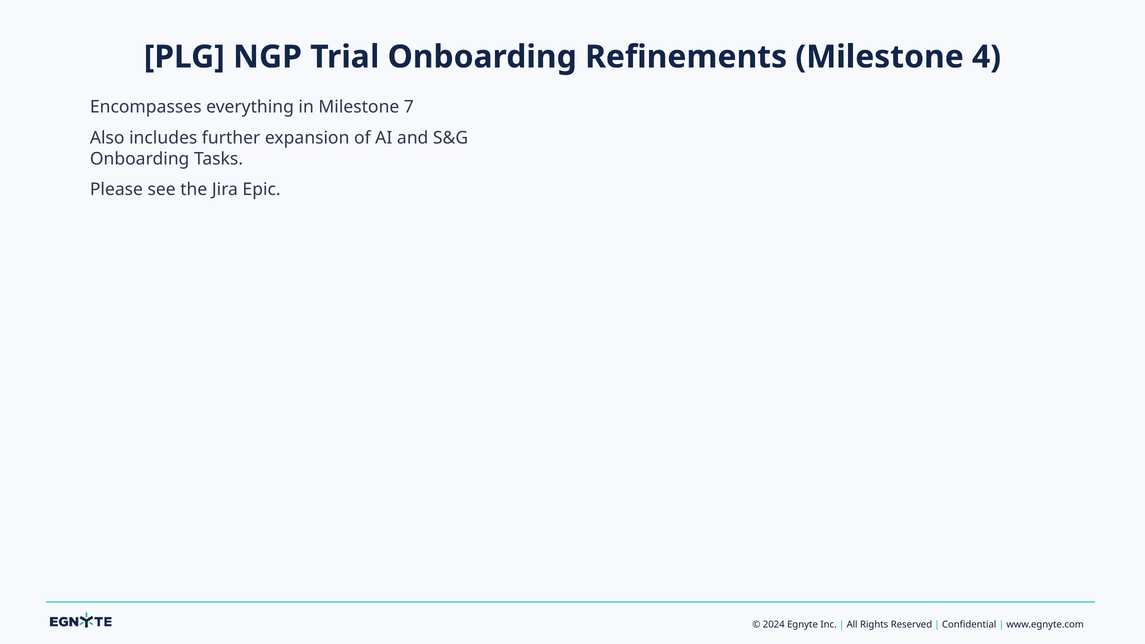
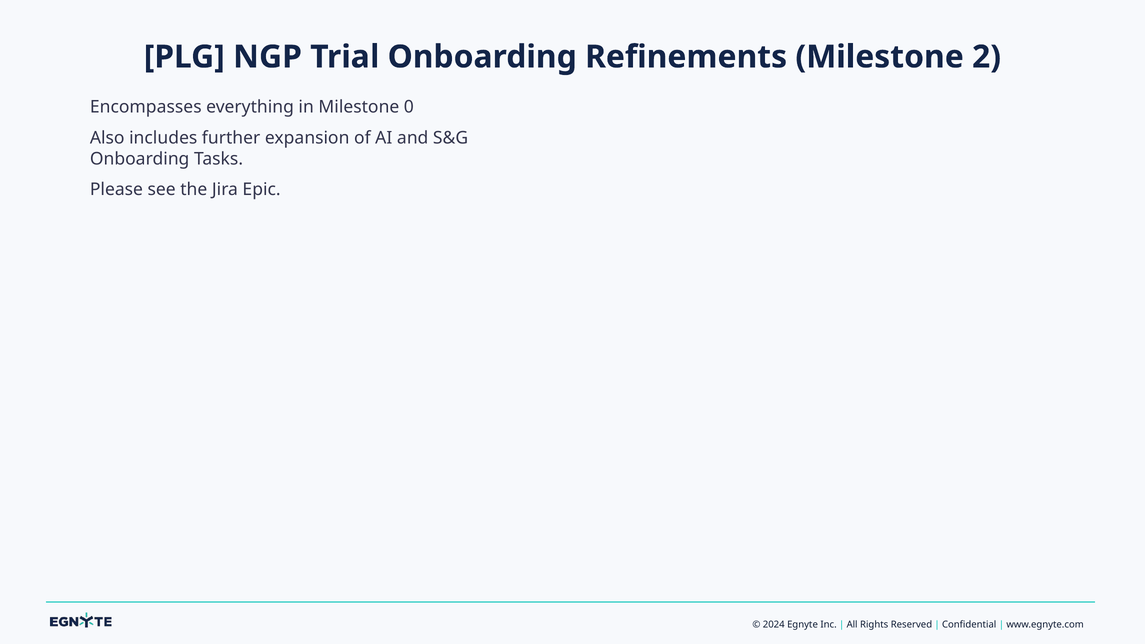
4: 4 -> 2 (987, 57)
7: 7 -> 0 (409, 107)
